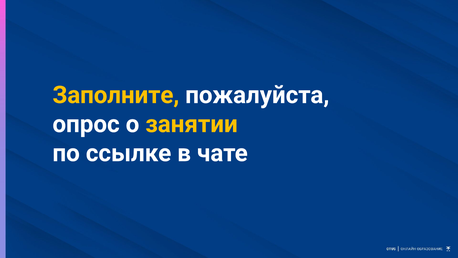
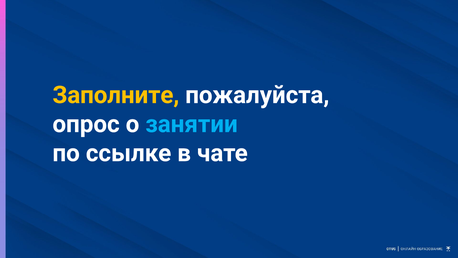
занятии colour: yellow -> light blue (192, 124)
